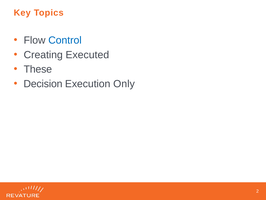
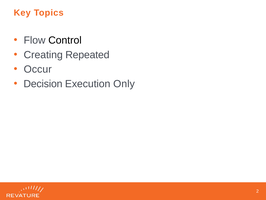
Control colour: blue -> black (65, 40)
Executed: Executed -> Repeated (87, 55)
These: These -> Occur (38, 69)
